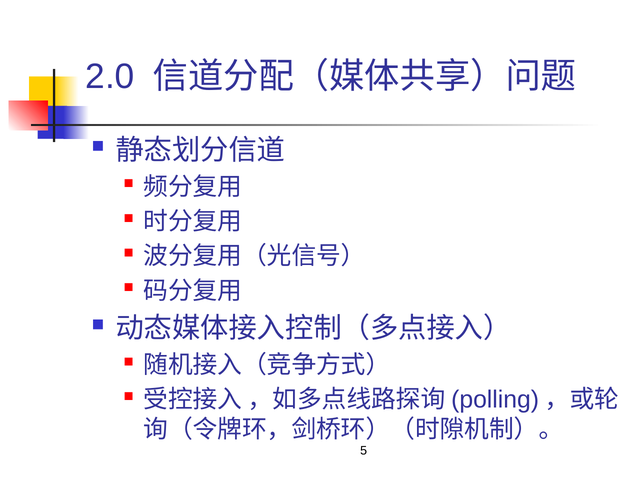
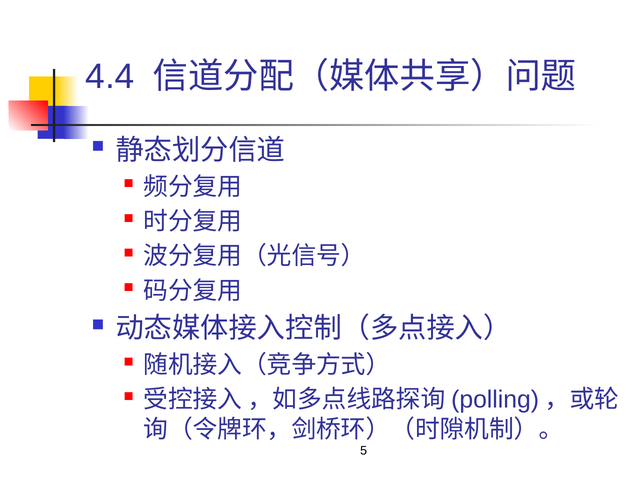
2.0: 2.0 -> 4.4 (110, 77)
